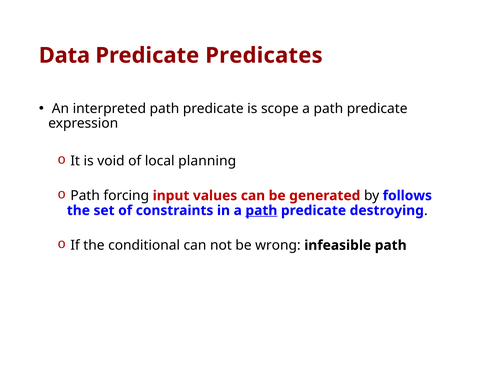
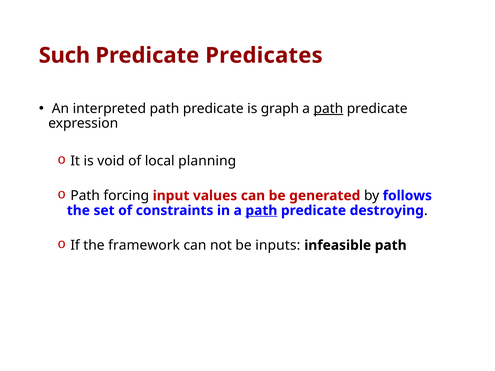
Data: Data -> Such (64, 55)
scope: scope -> graph (280, 109)
path underline: none -> present (328, 109)
conditional: conditional -> framework (144, 245)
wrong: wrong -> inputs (278, 245)
